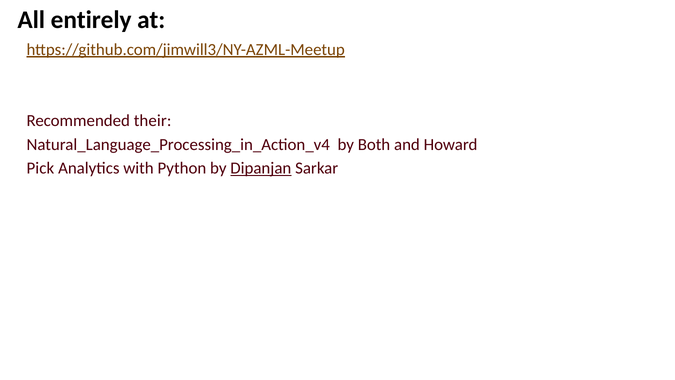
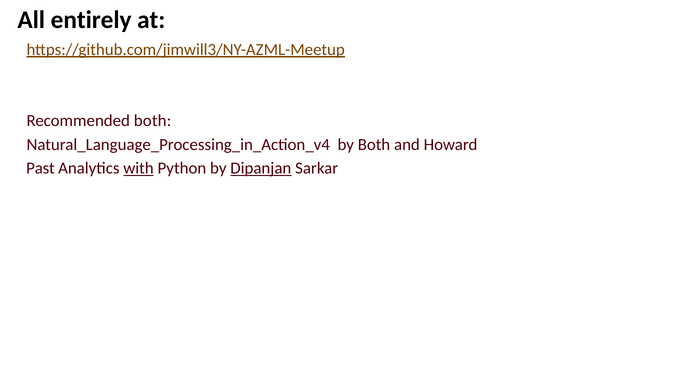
Recommended their: their -> both (153, 121)
Pick: Pick -> Past (40, 168)
with underline: none -> present (139, 168)
